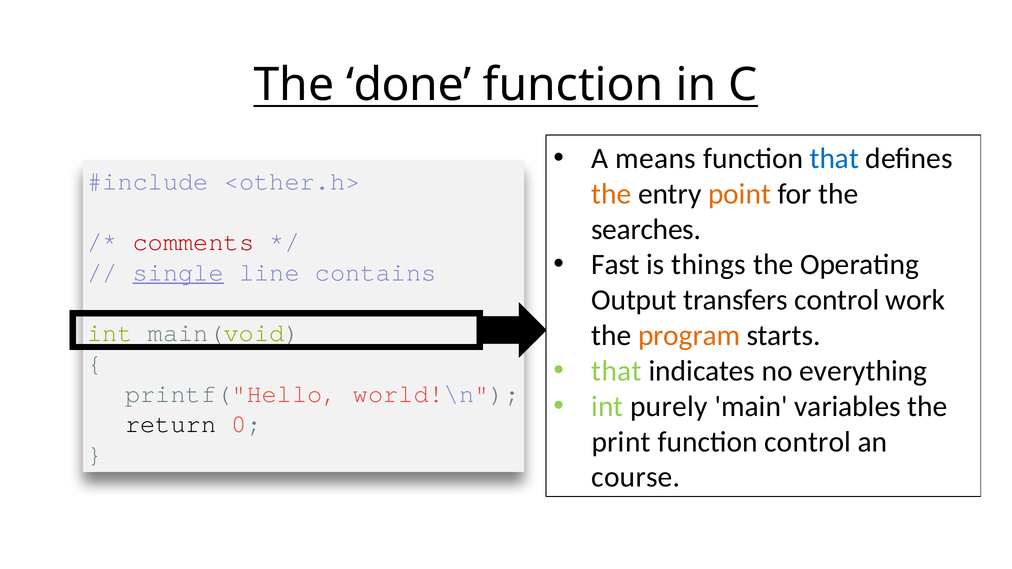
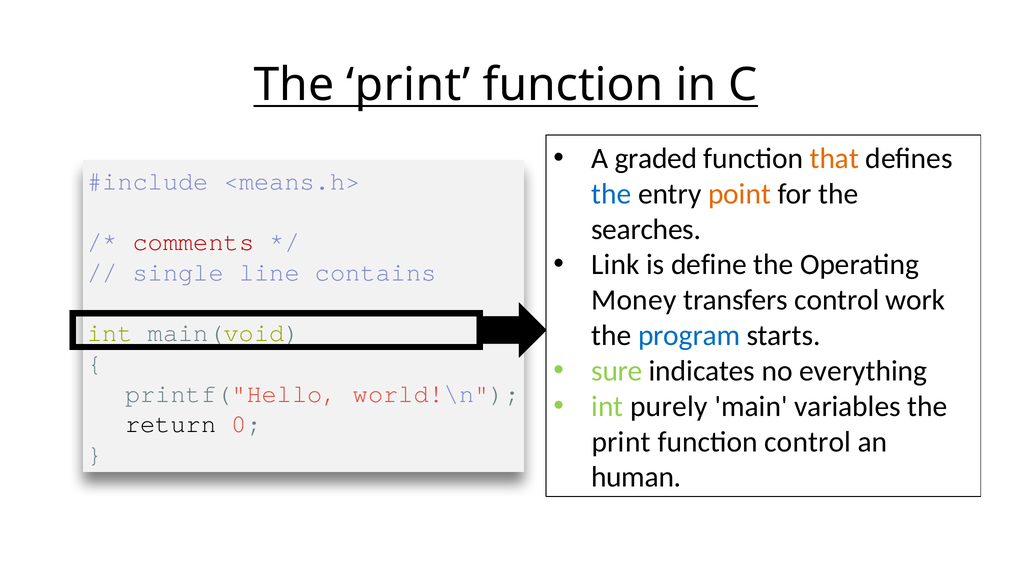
done: done -> print (408, 85)
means: means -> graded (656, 158)
that colour: blue -> orange (834, 158)
<other.h>: <other.h> -> <means.h> (292, 181)
the colour: orange -> blue (611, 194)
Fast: Fast -> Link (615, 265)
things: things -> define (709, 265)
single underline: present -> none (178, 272)
Output: Output -> Money (634, 300)
program colour: orange -> blue (689, 336)
that: that -> sure (617, 371)
course: course -> human (636, 477)
